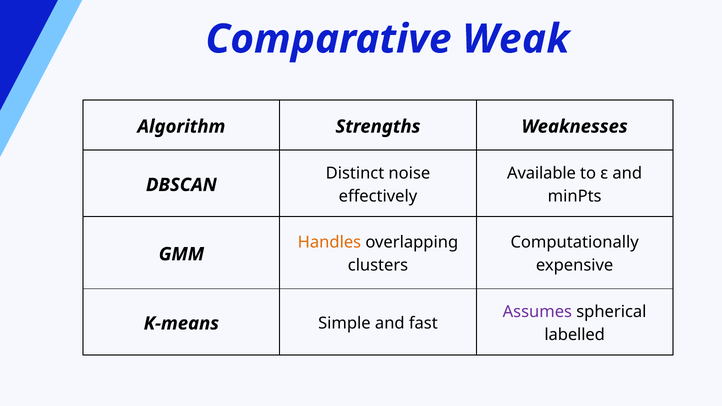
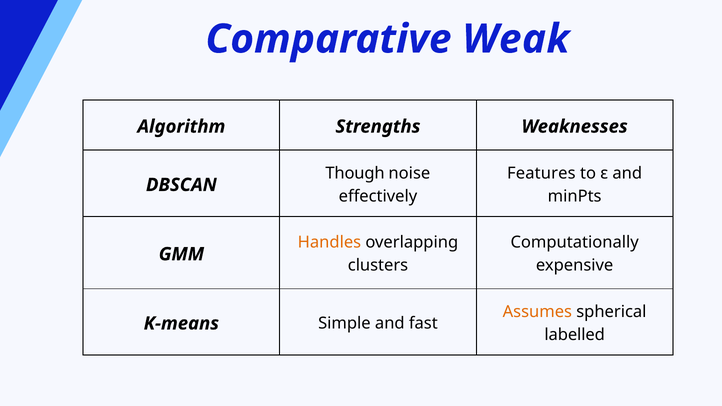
Distinct: Distinct -> Though (355, 173)
Available: Available -> Features (541, 173)
Assumes colour: purple -> orange (537, 312)
